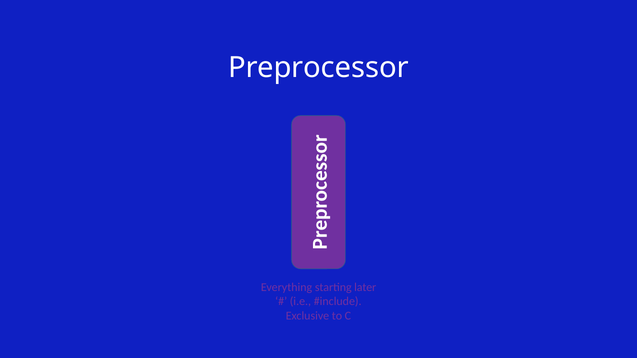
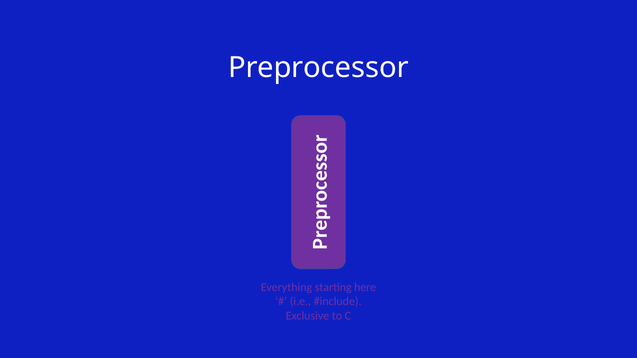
later: later -> here (365, 287)
